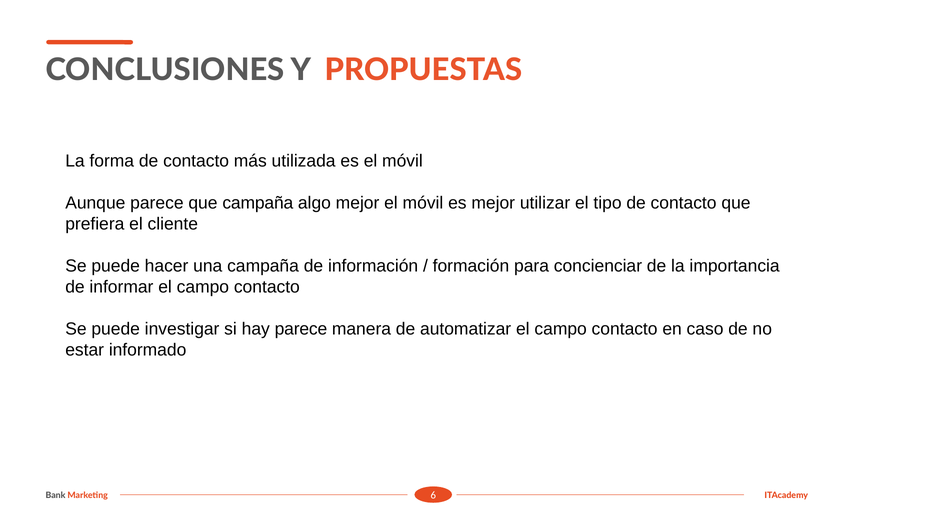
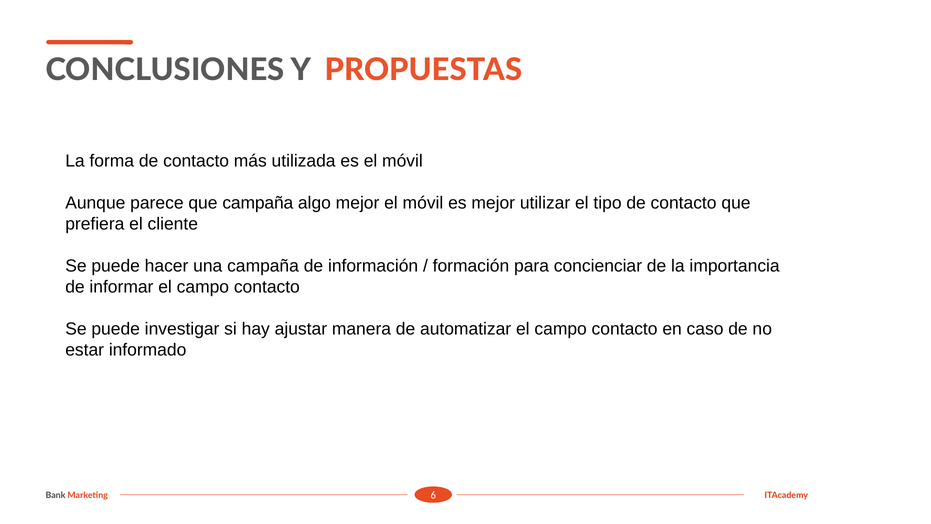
hay parece: parece -> ajustar (301, 329)
